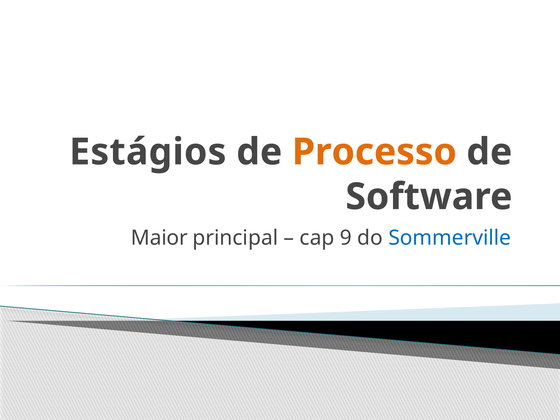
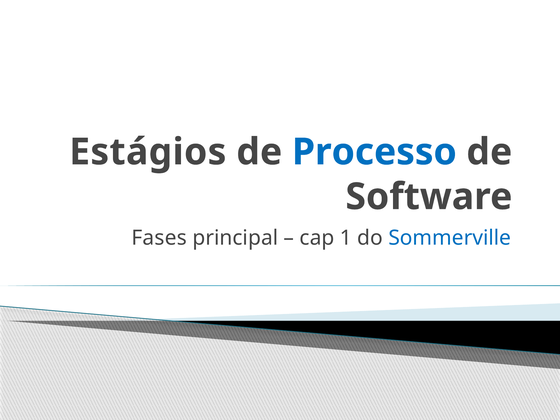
Processo colour: orange -> blue (374, 152)
Maior: Maior -> Fases (159, 238)
9: 9 -> 1 (346, 238)
